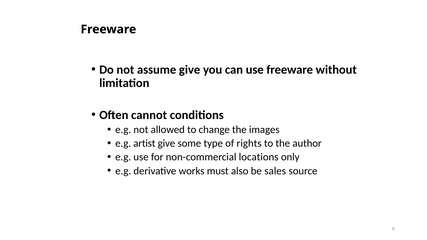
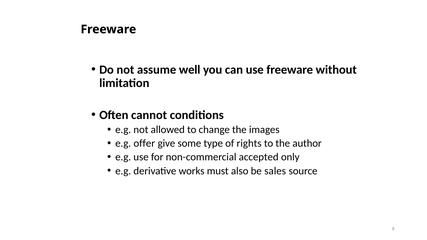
assume give: give -> well (190, 70)
artist: artist -> offer (144, 144)
locations: locations -> accepted (259, 157)
